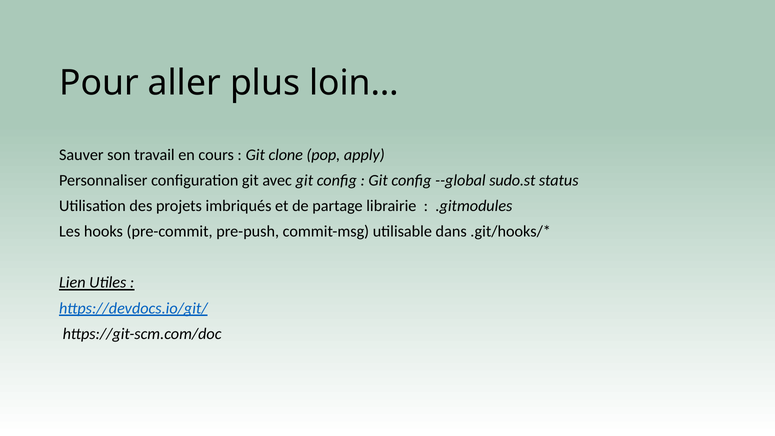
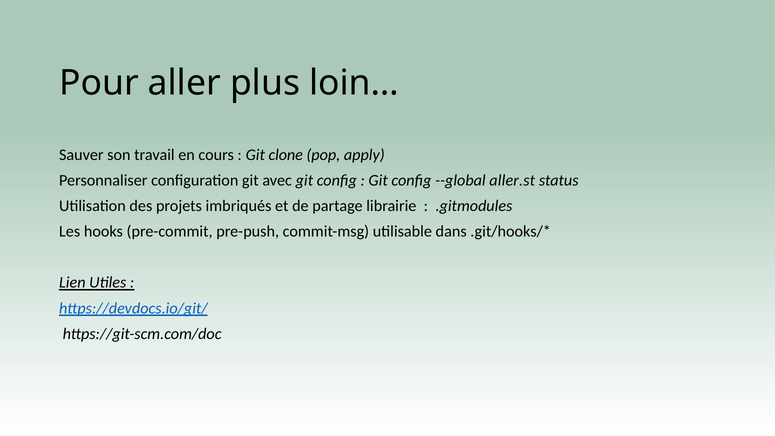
sudo.st: sudo.st -> aller.st (512, 181)
